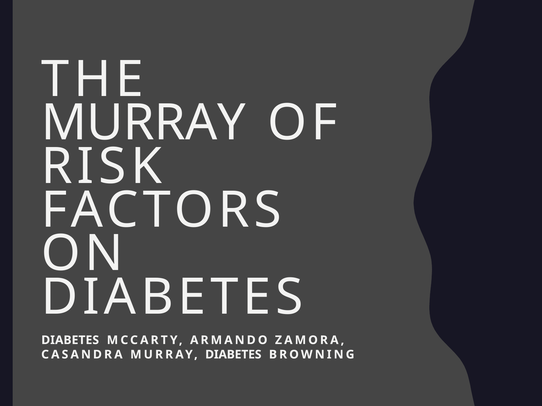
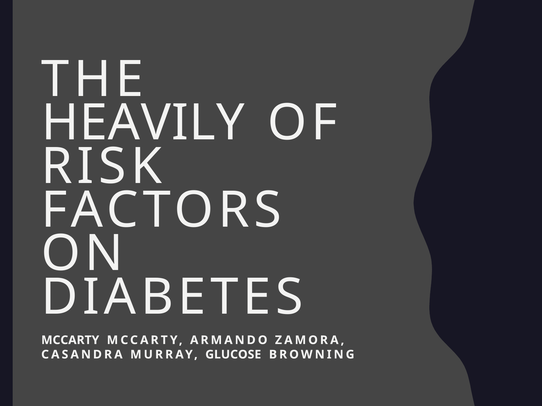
MURRAY: MURRAY -> HEAVILY (143, 123)
DIABETES: DIABETES -> MCCARTY (70, 341)
MURRAY DIABETES: DIABETES -> GLUCOSE (233, 355)
